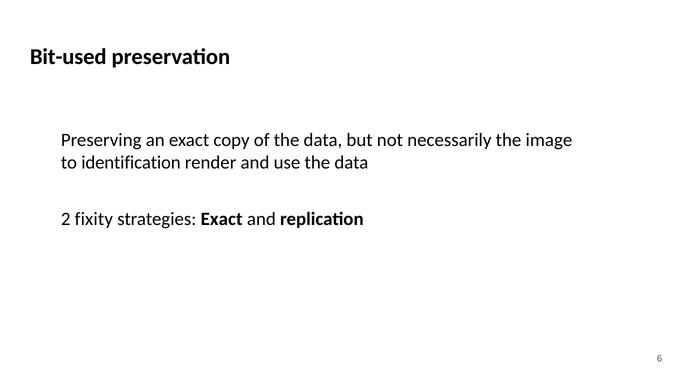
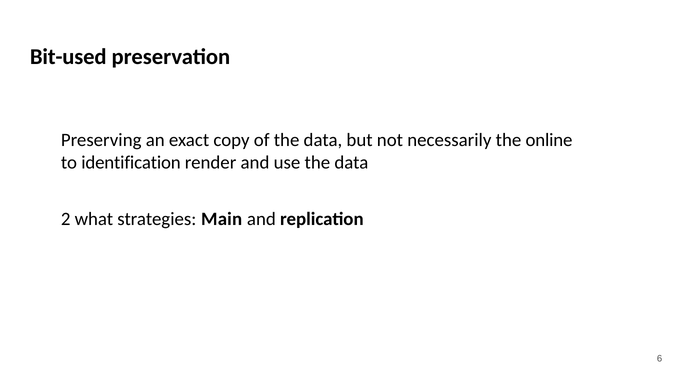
image: image -> online (549, 140)
fixity: fixity -> what (94, 219)
strategies Exact: Exact -> Main (222, 219)
